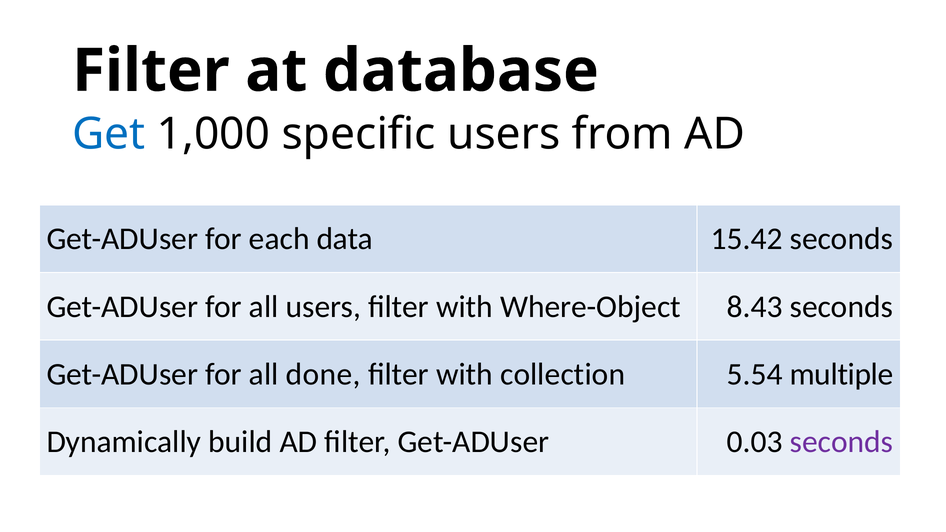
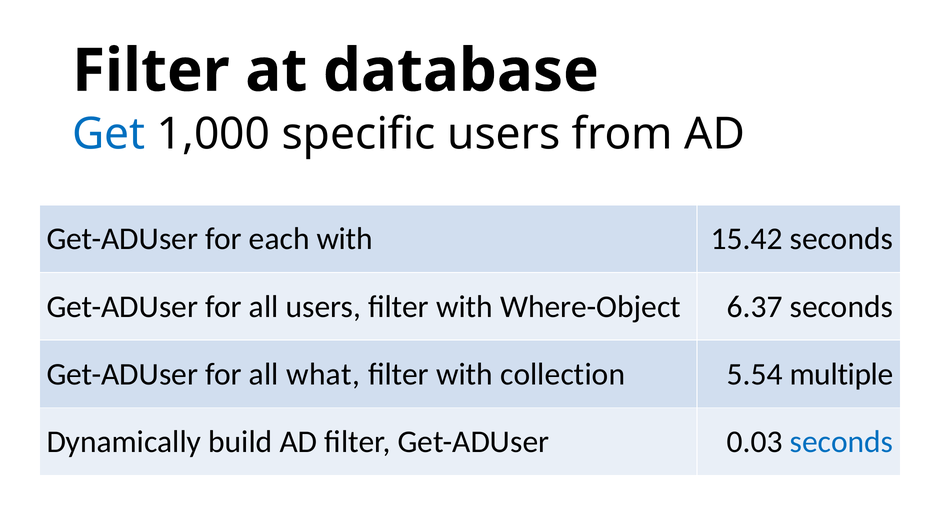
each data: data -> with (345, 239)
8.43: 8.43 -> 6.37 (755, 307)
done: done -> what (323, 374)
seconds colour: purple -> blue (841, 442)
